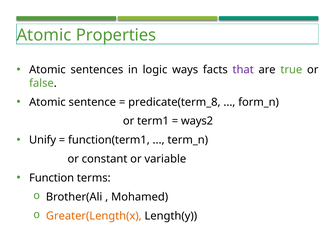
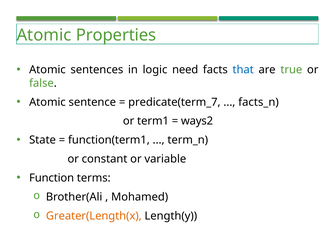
ways: ways -> need (185, 70)
that colour: purple -> blue (243, 70)
predicate(term_8: predicate(term_8 -> predicate(term_7 (174, 102)
form_n: form_n -> facts_n (259, 102)
Unify: Unify -> State (43, 140)
